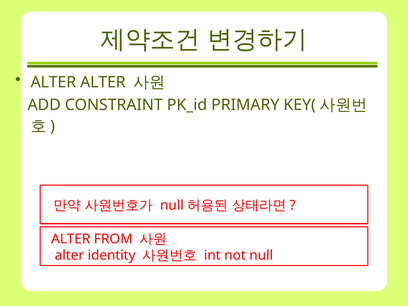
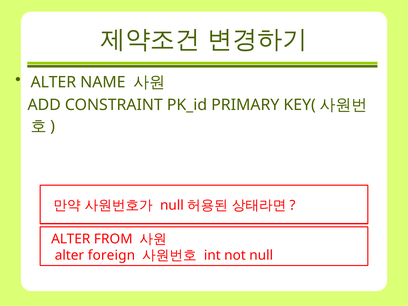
ALTER ALTER: ALTER -> NAME (103, 82)
identity: identity -> foreign (111, 255)
